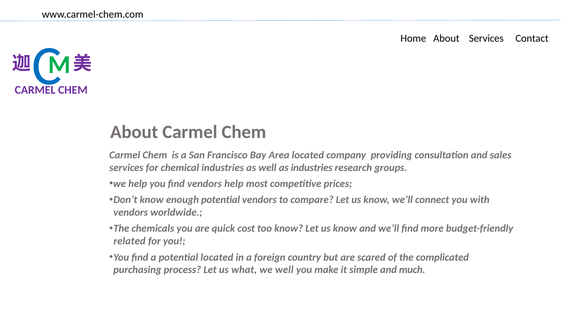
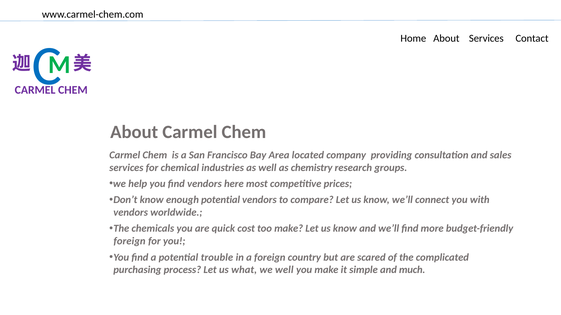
as industries: industries -> chemistry (312, 168)
vendors help: help -> here (234, 184)
too know: know -> make (289, 229)
related: related -> foreign (130, 242)
potential located: located -> trouble (217, 258)
